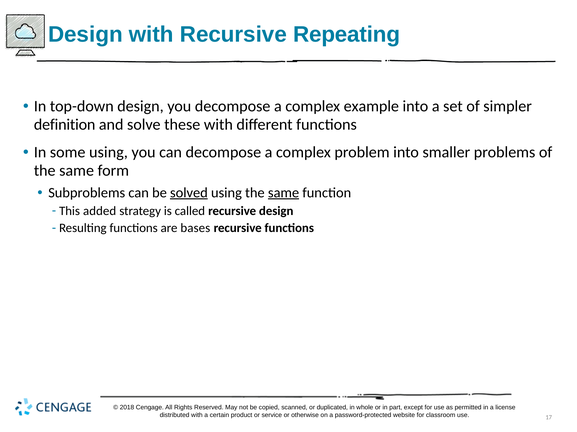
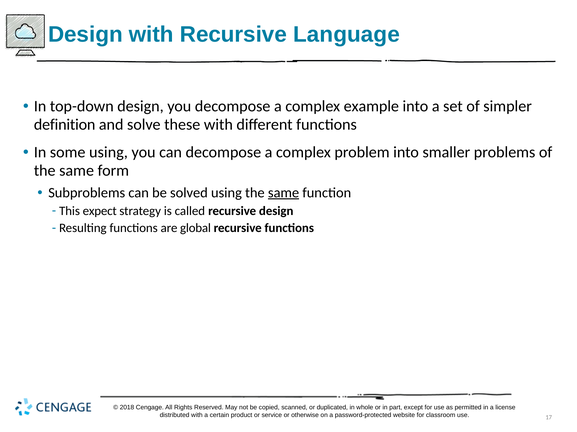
Repeating: Repeating -> Language (346, 34)
solved underline: present -> none (189, 193)
added: added -> expect (100, 211)
bases: bases -> global (195, 228)
